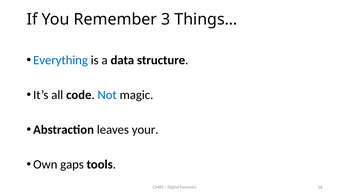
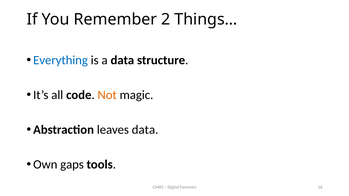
3: 3 -> 2 (166, 19)
Not colour: blue -> orange (107, 95)
leaves your: your -> data (145, 130)
